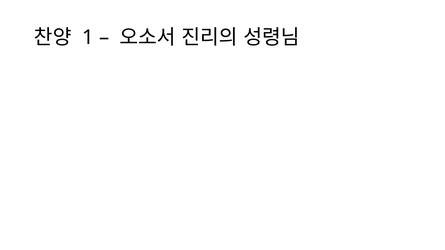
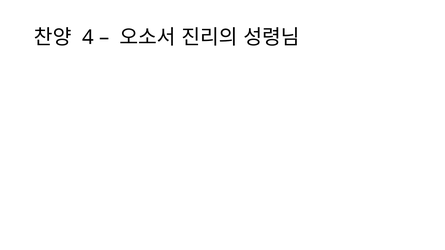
1: 1 -> 4 (88, 37)
